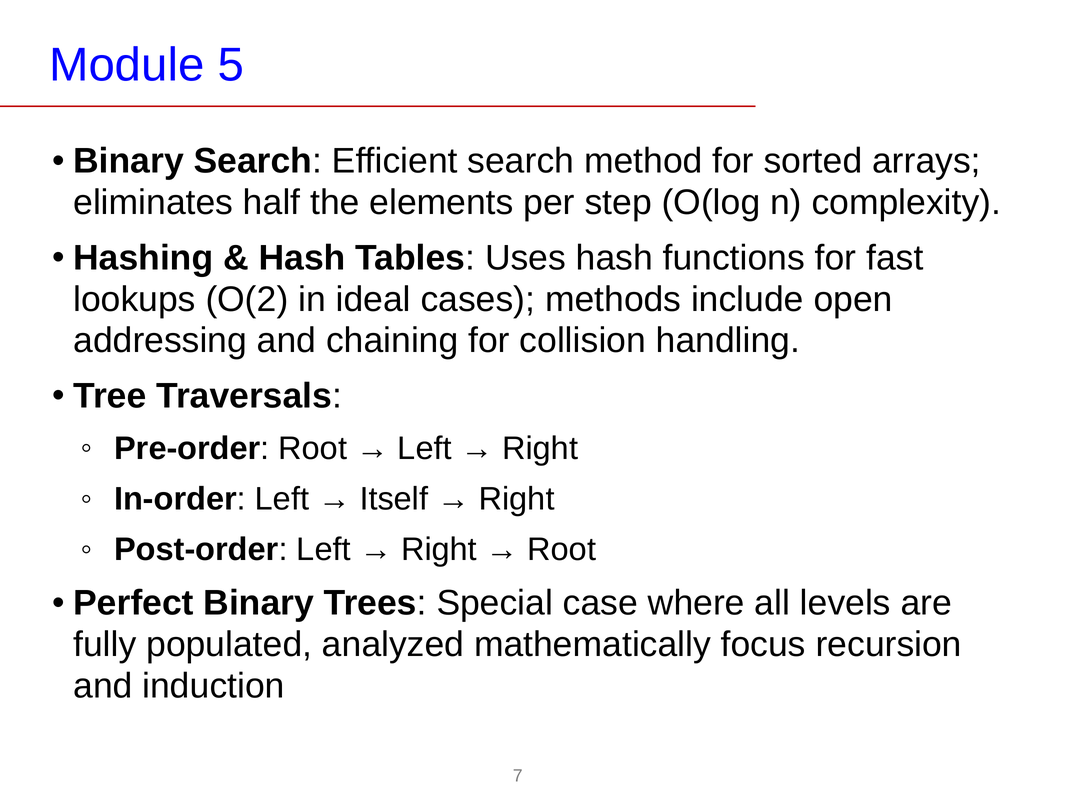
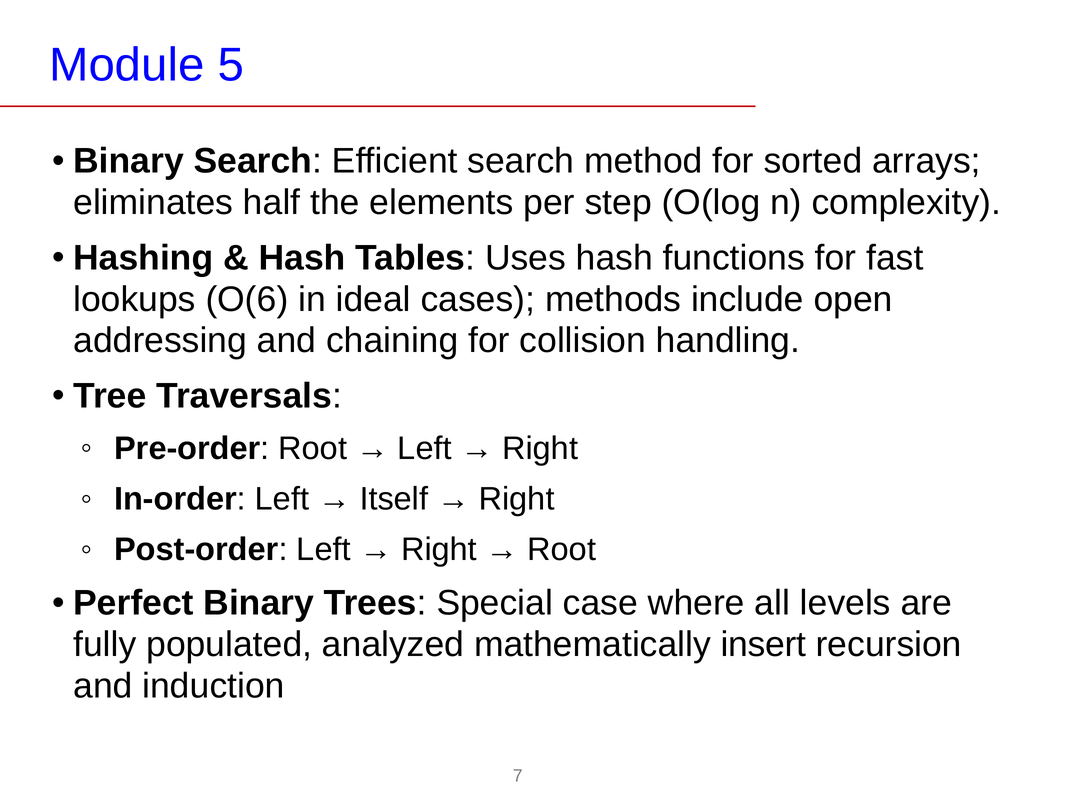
O(2: O(2 -> O(6 (247, 299)
focus: focus -> insert (763, 644)
